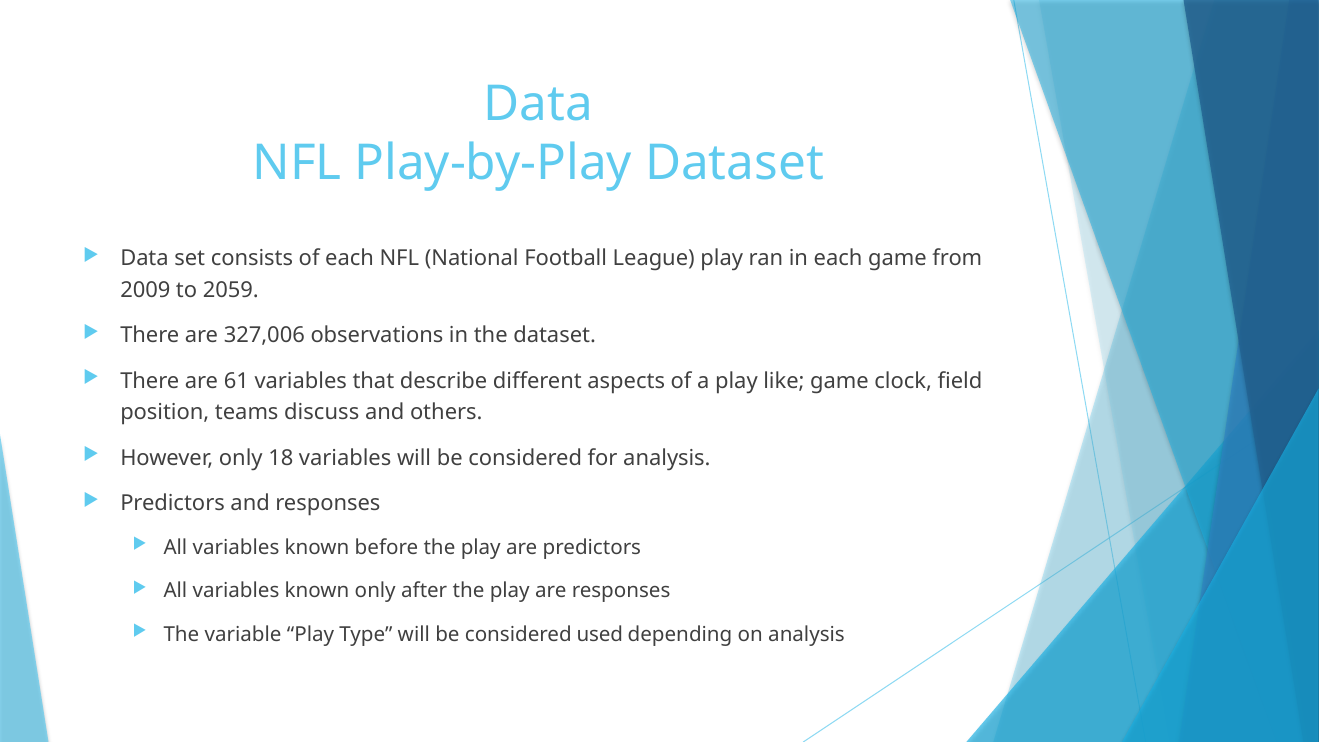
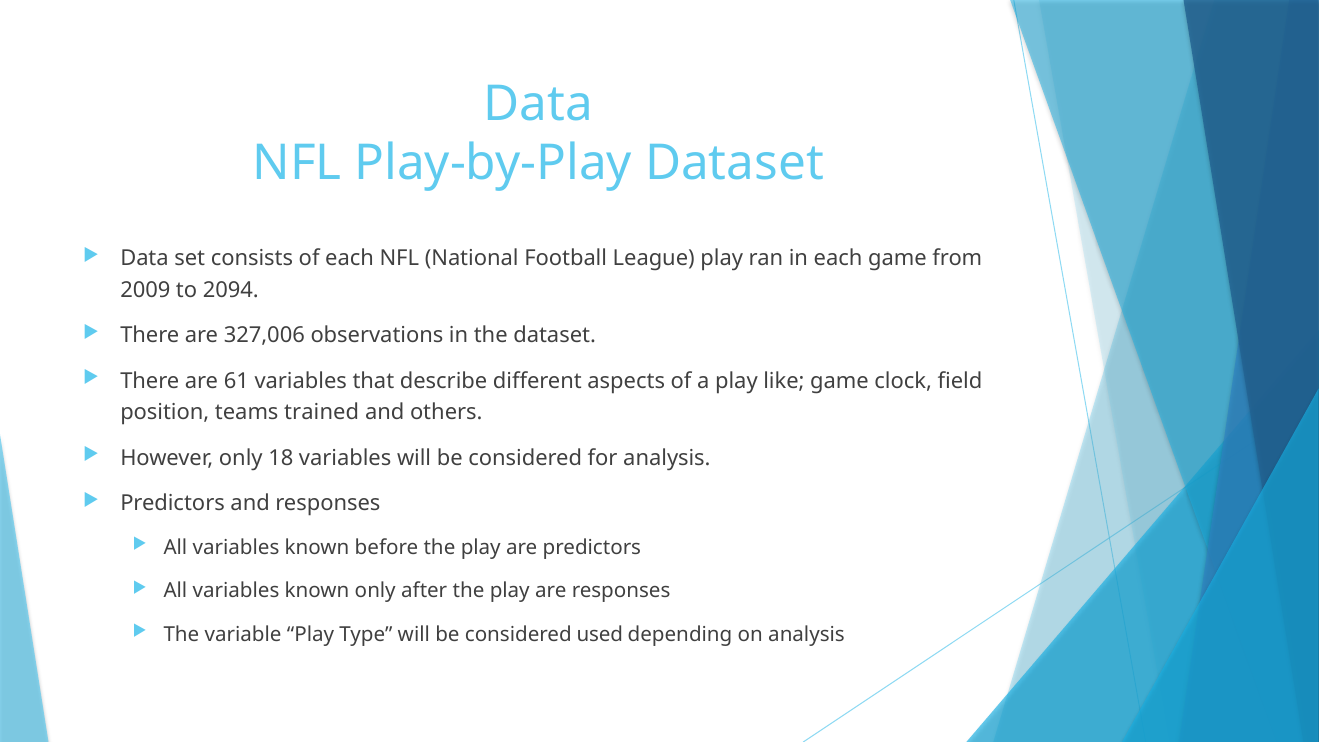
2059: 2059 -> 2094 (231, 290)
discuss: discuss -> trained (322, 413)
